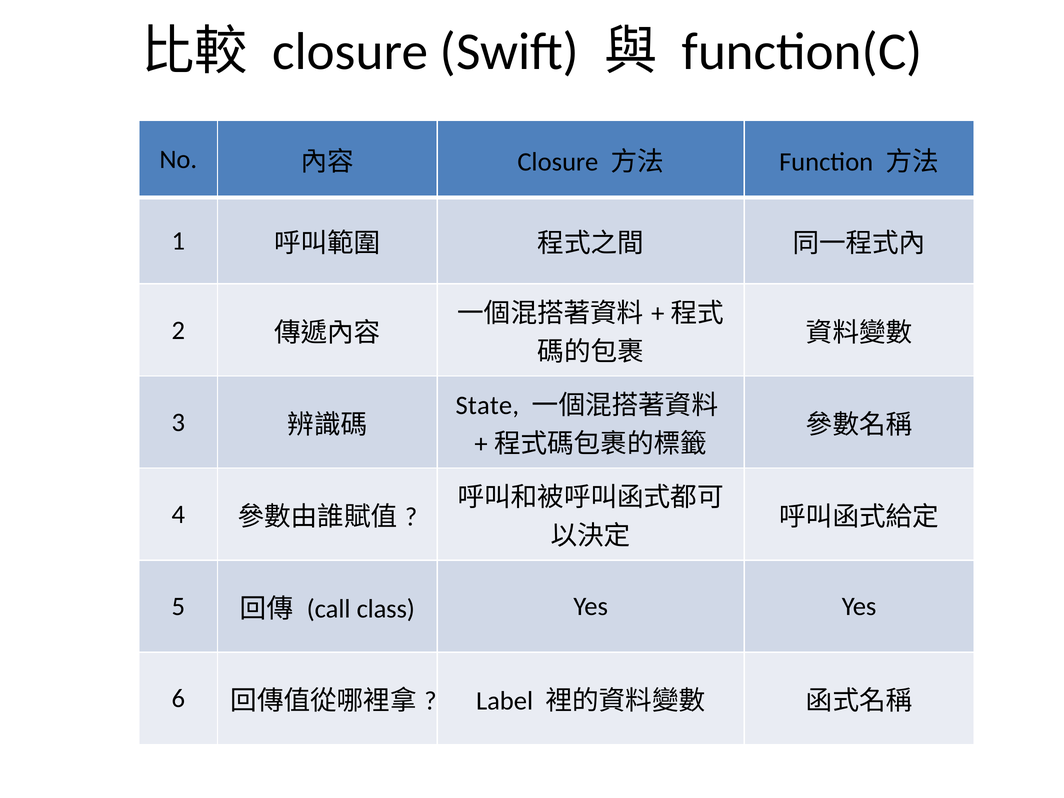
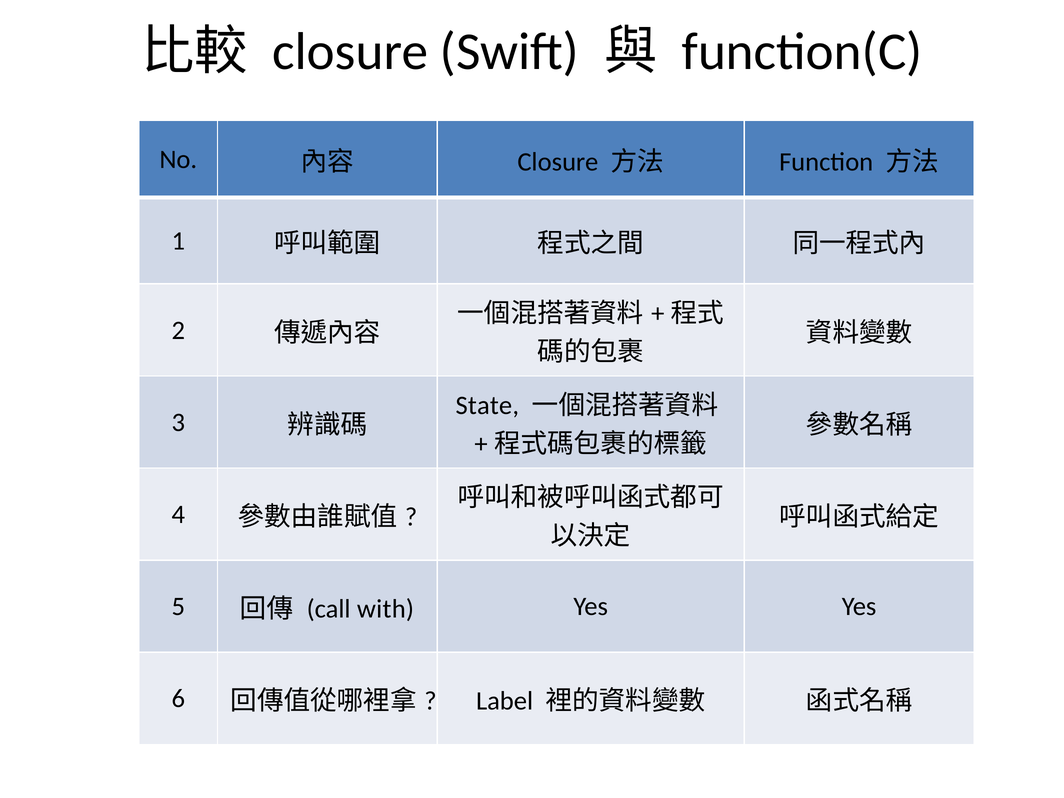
class: class -> with (386, 609)
